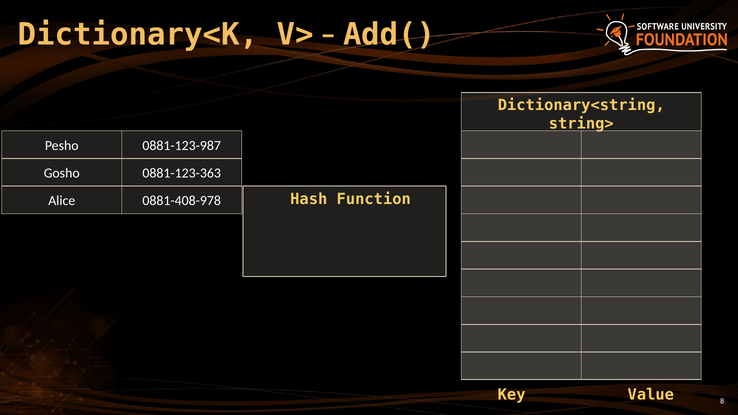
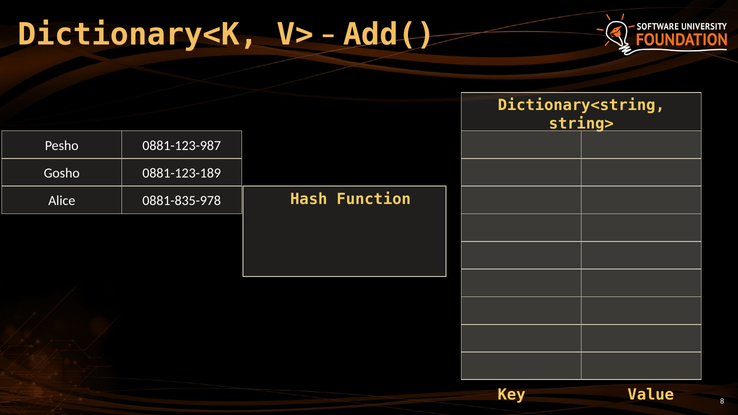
0881-123-363: 0881-123-363 -> 0881-123-189 (182, 173)
0881-408-978: 0881-408-978 -> 0881-835-978 (182, 201)
